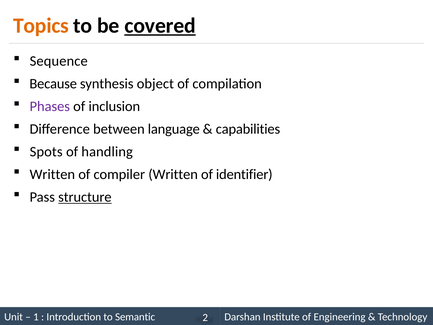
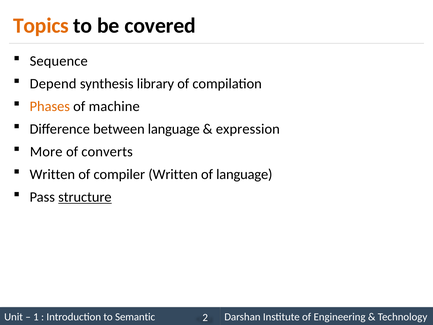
covered underline: present -> none (160, 26)
Because: Because -> Depend (53, 84)
object: object -> library (155, 84)
Phases colour: purple -> orange (50, 106)
inclusion: inclusion -> machine (114, 106)
capabilities: capabilities -> expression (248, 129)
Spots: Spots -> More (46, 152)
handling: handling -> converts (107, 152)
of identifier: identifier -> language (244, 174)
